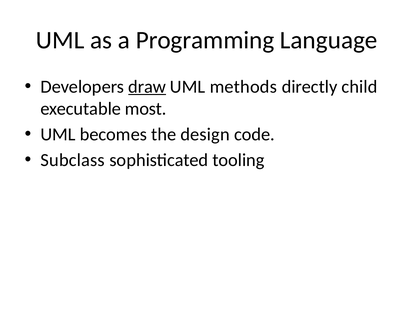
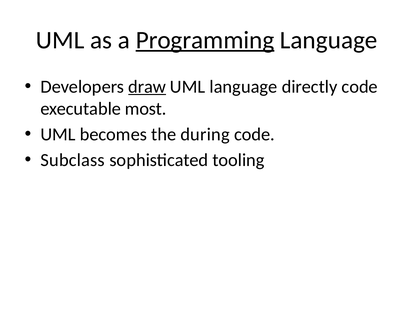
Programming underline: none -> present (205, 40)
UML methods: methods -> language (243, 87)
directly child: child -> code (360, 87)
design: design -> during (205, 135)
